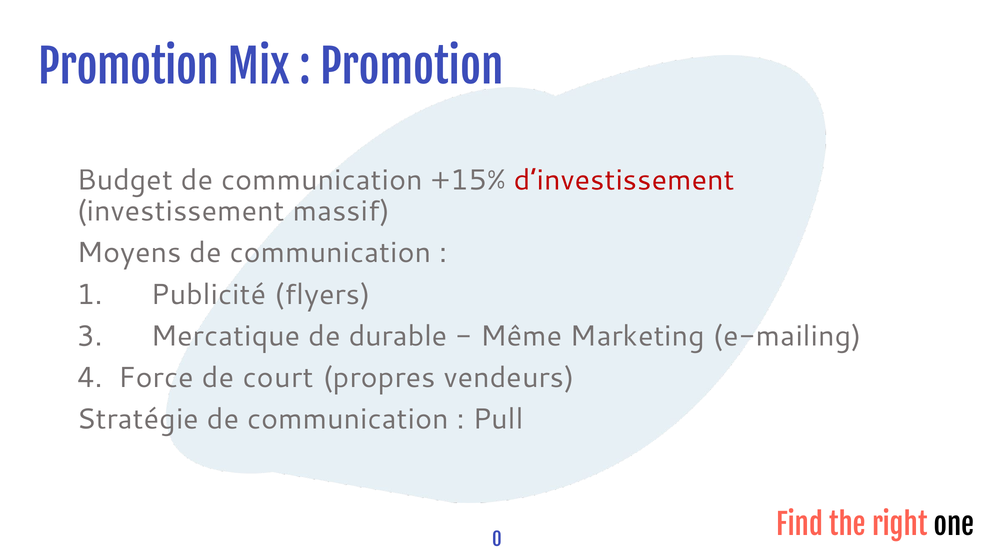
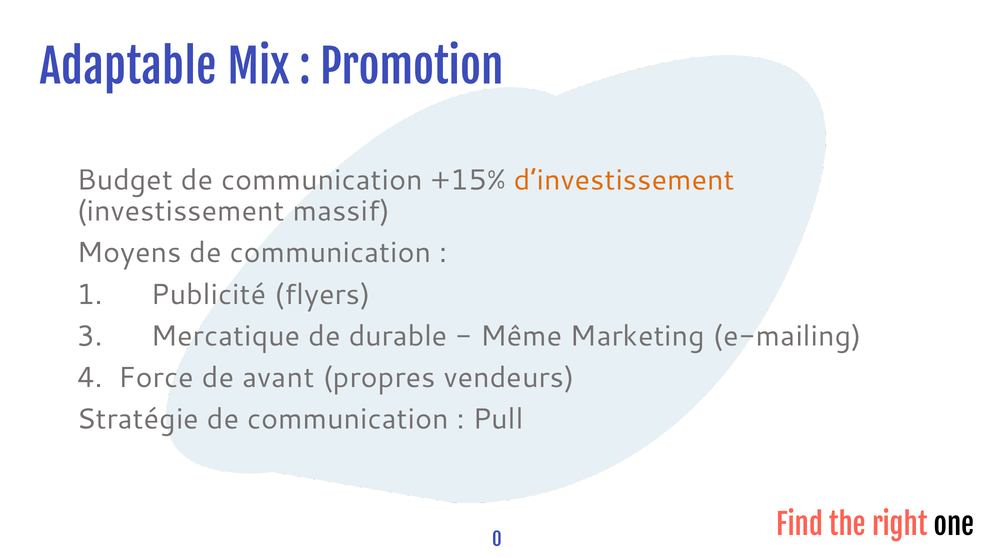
Promotion: Promotion -> Adaptable (128, 69)
d’investissement colour: red -> orange (624, 180)
court: court -> avant (278, 378)
